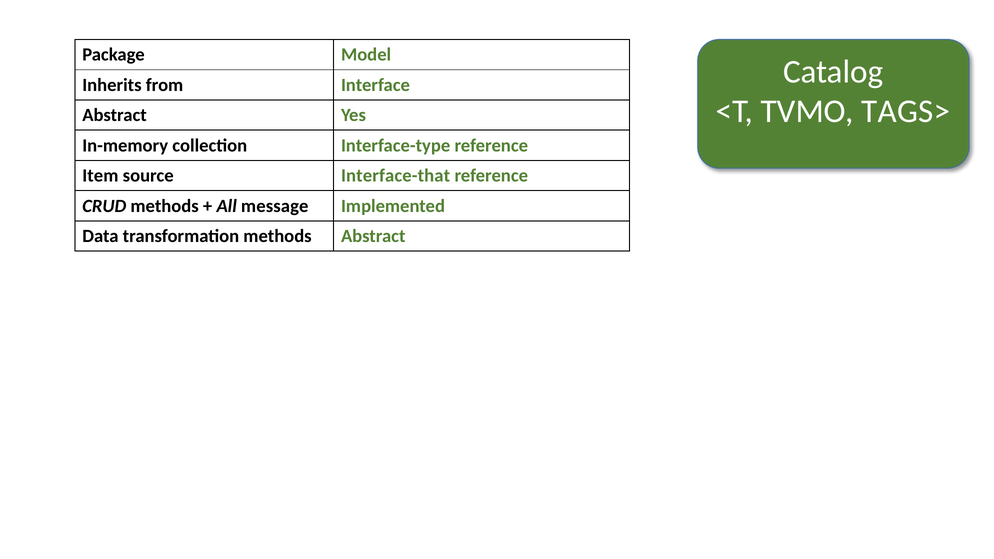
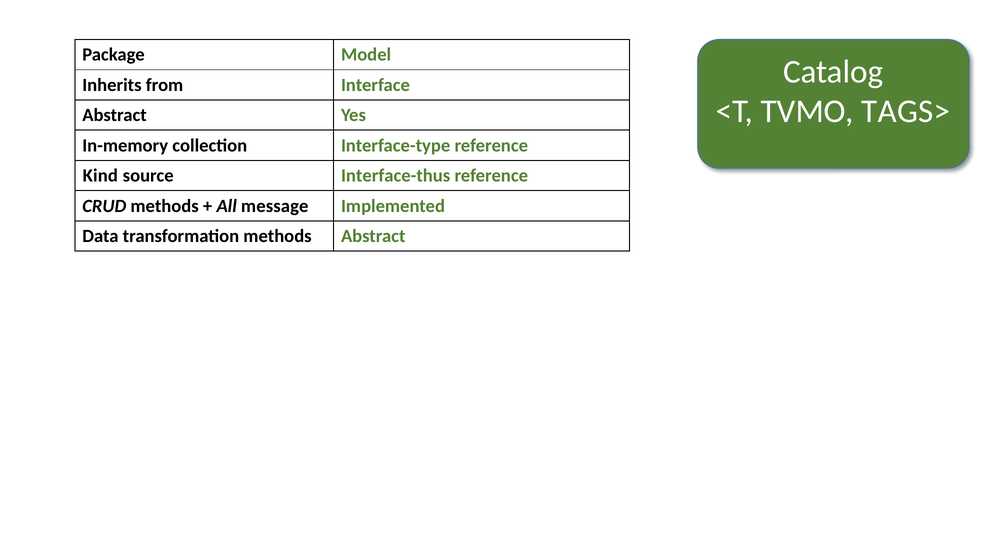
Item: Item -> Kind (100, 176)
Interface-that: Interface-that -> Interface-thus (396, 176)
